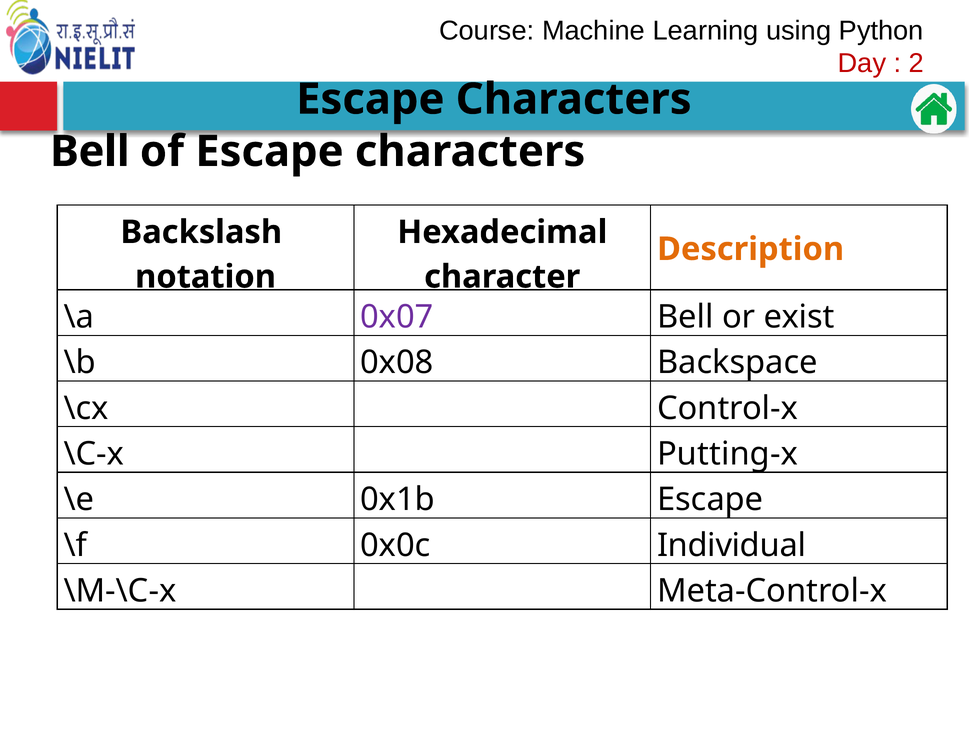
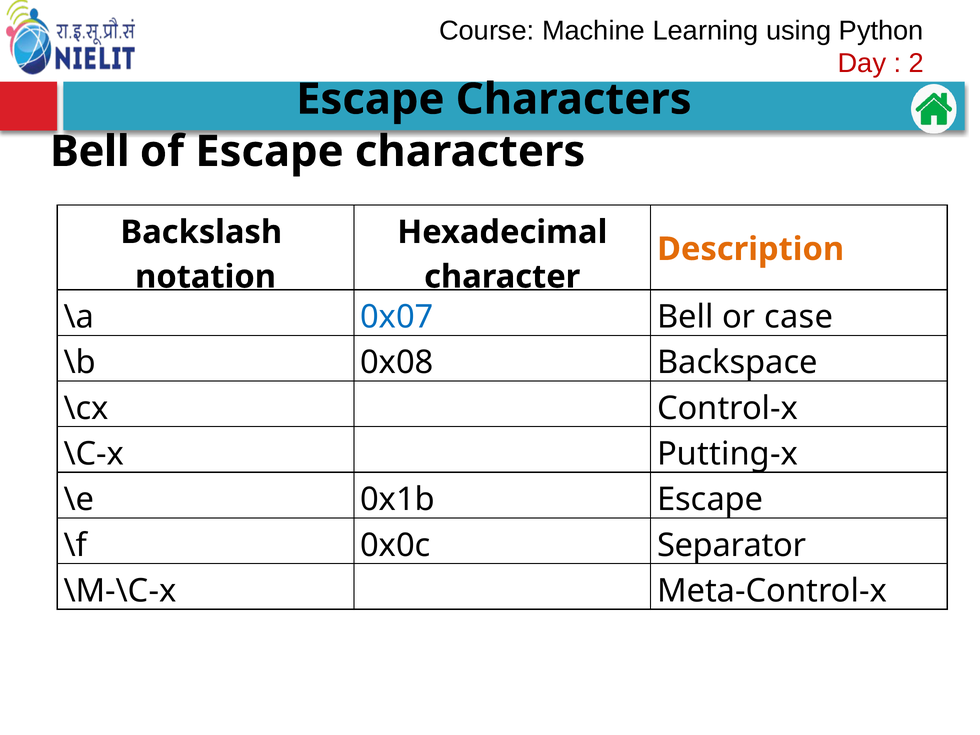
0x07 colour: purple -> blue (397, 317)
exist: exist -> case (799, 317)
Individual: Individual -> Separator (732, 545)
